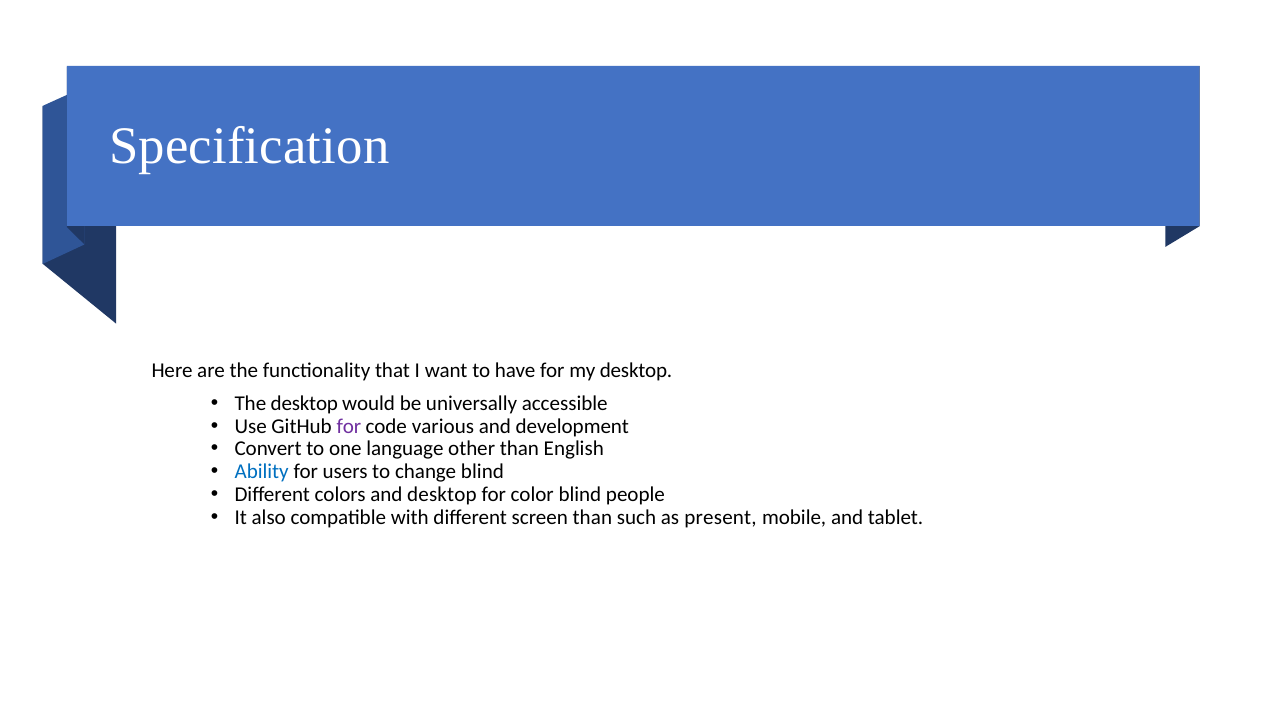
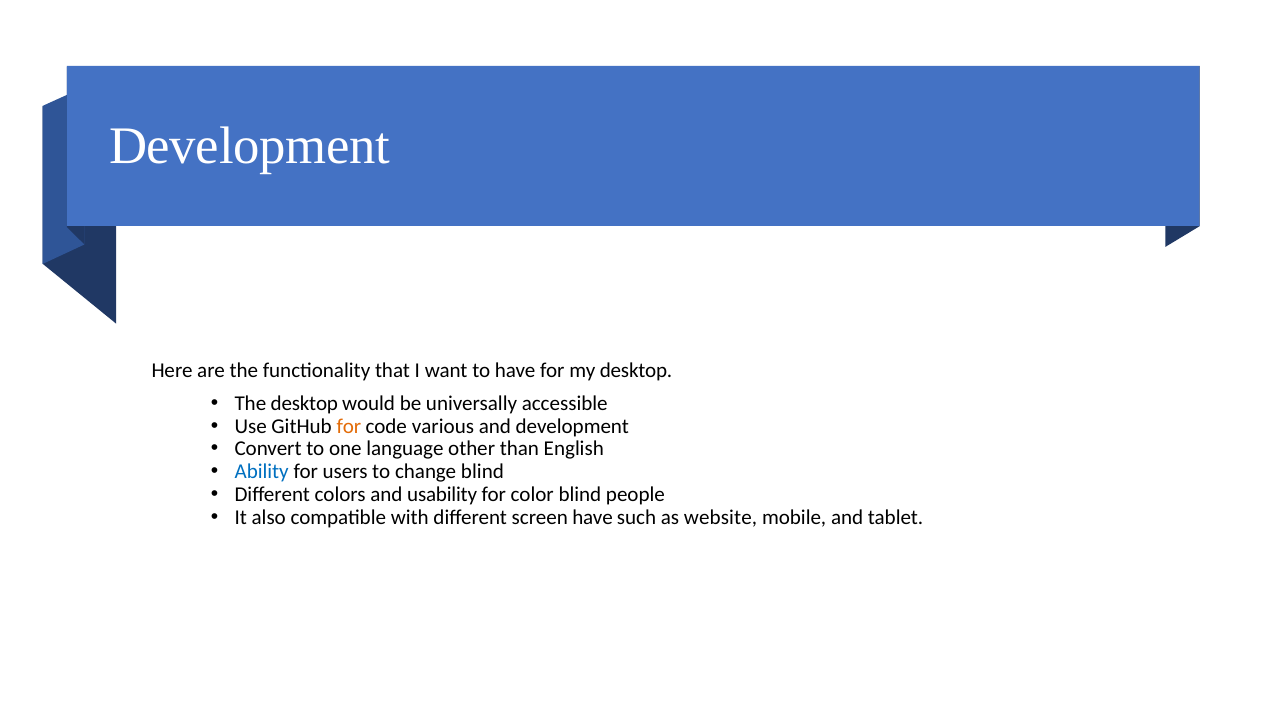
Specification: Specification -> Development (249, 146)
for colour: purple -> orange (349, 426)
and desktop: desktop -> usability (442, 494)
screen than: than -> have (593, 517)
present: present -> website (721, 517)
